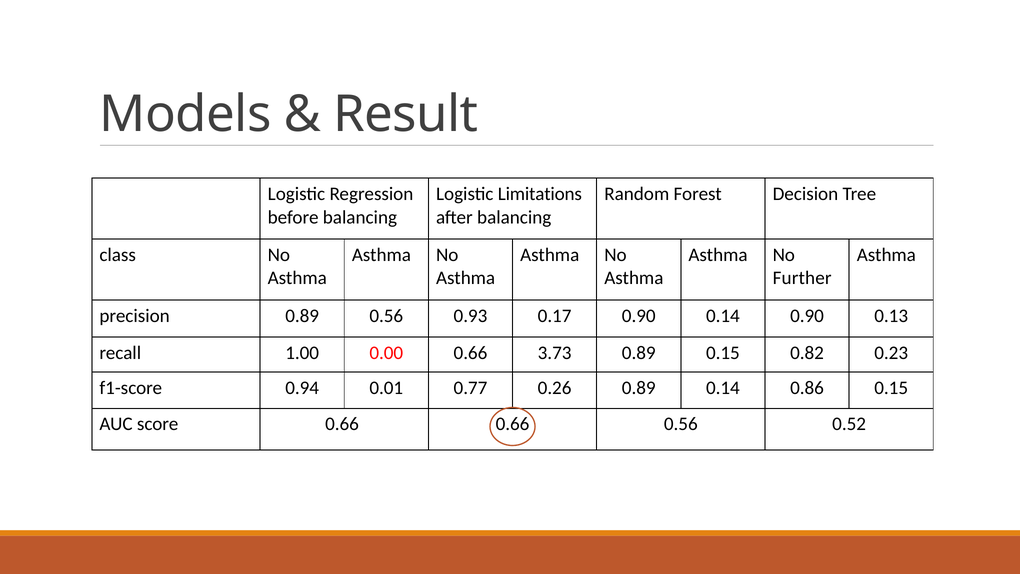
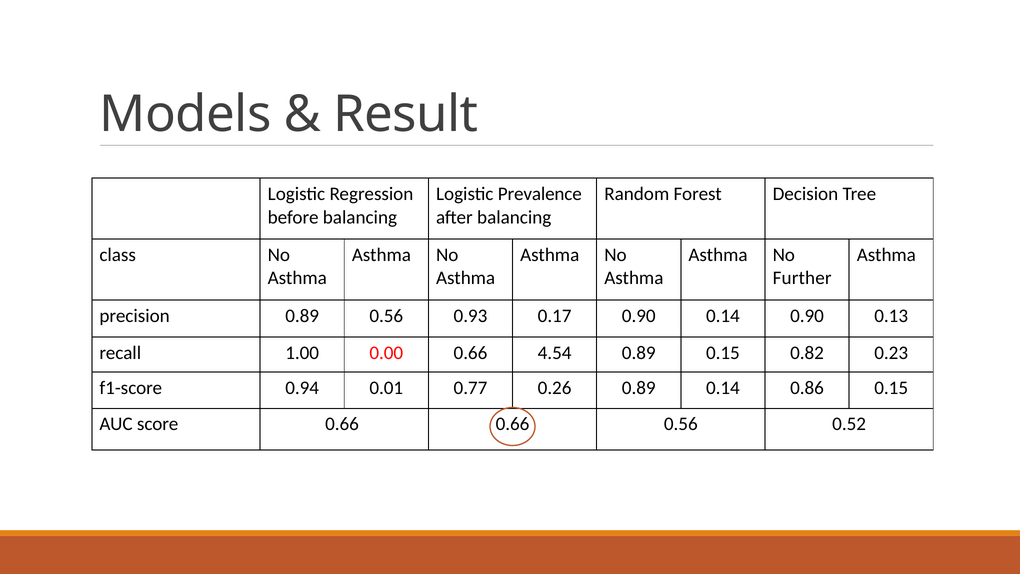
Limitations: Limitations -> Prevalence (540, 194)
3.73: 3.73 -> 4.54 (555, 353)
